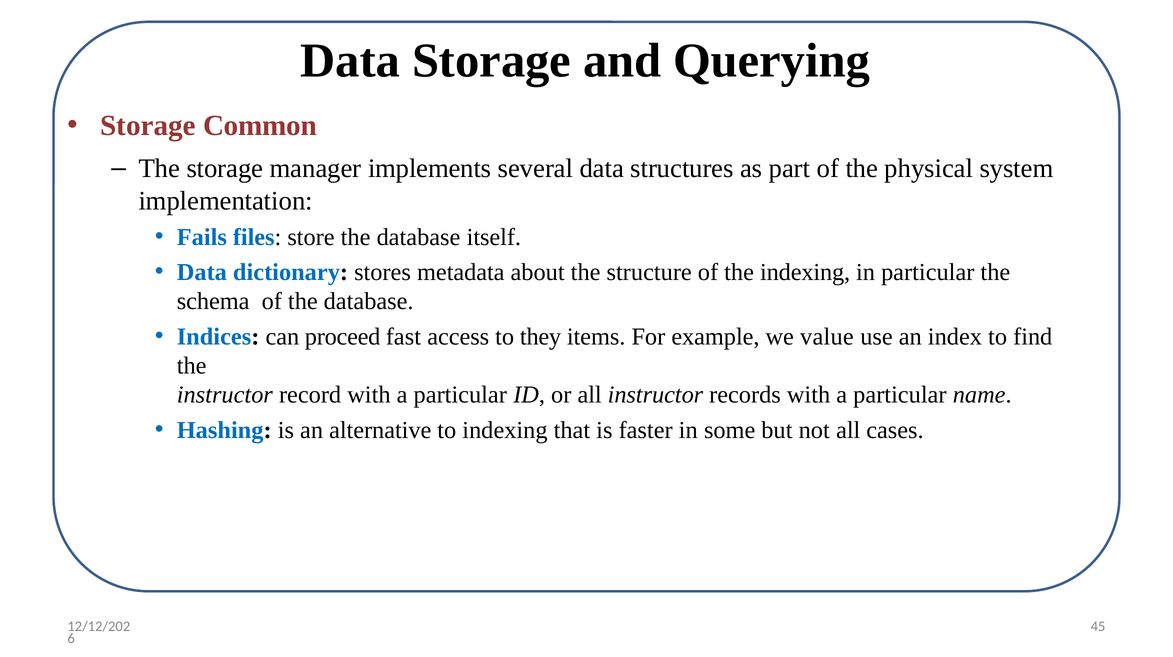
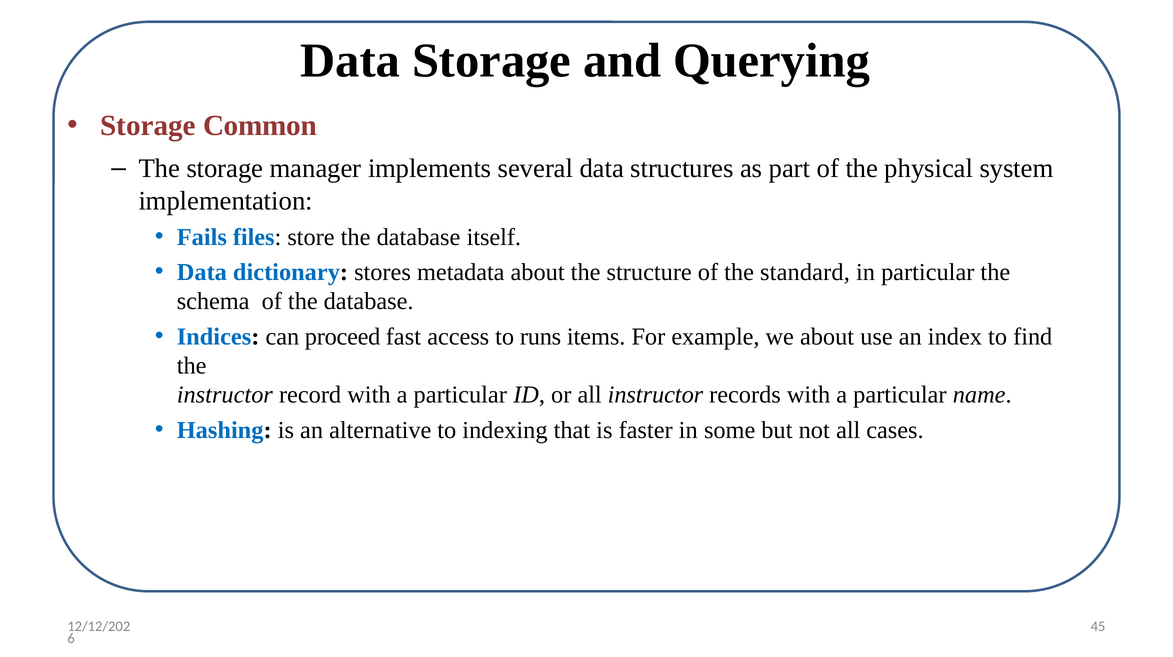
the indexing: indexing -> standard (805, 272)
they: they -> runs (541, 337)
we value: value -> about (827, 337)
